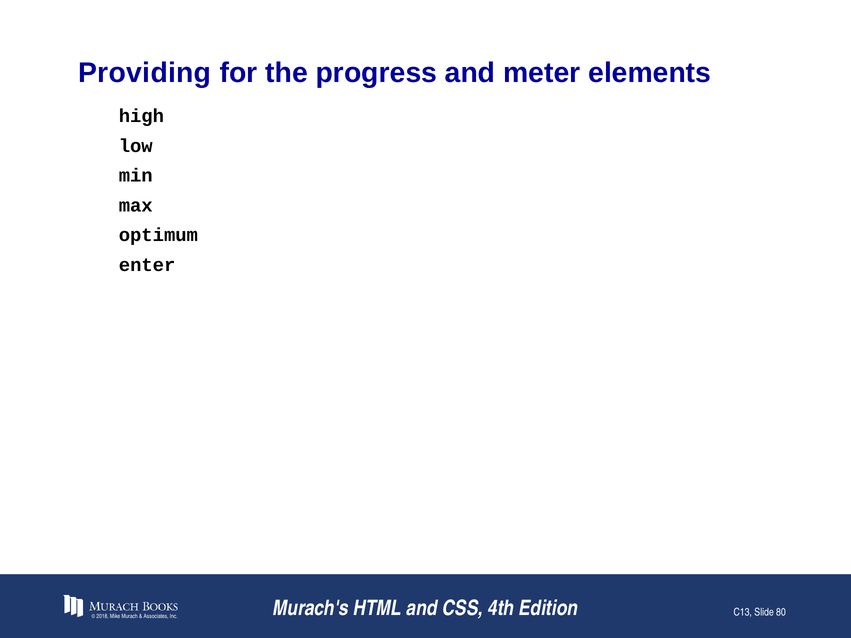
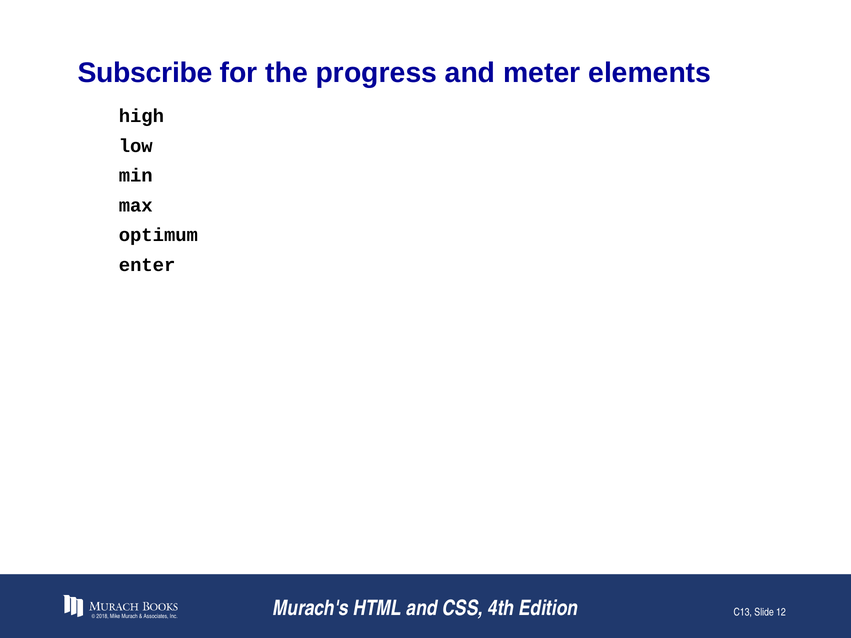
Providing: Providing -> Subscribe (145, 73)
80: 80 -> 12 (781, 612)
